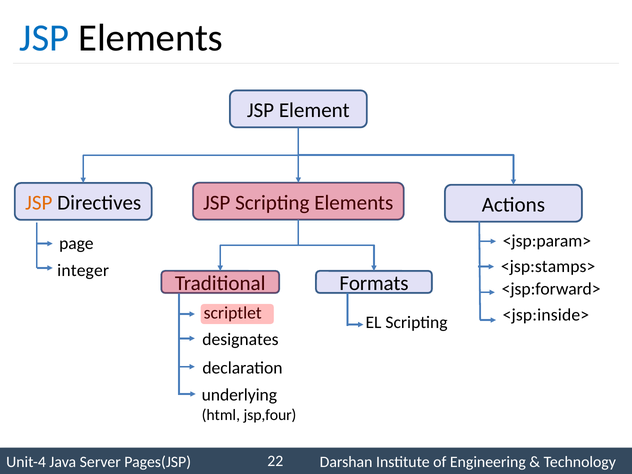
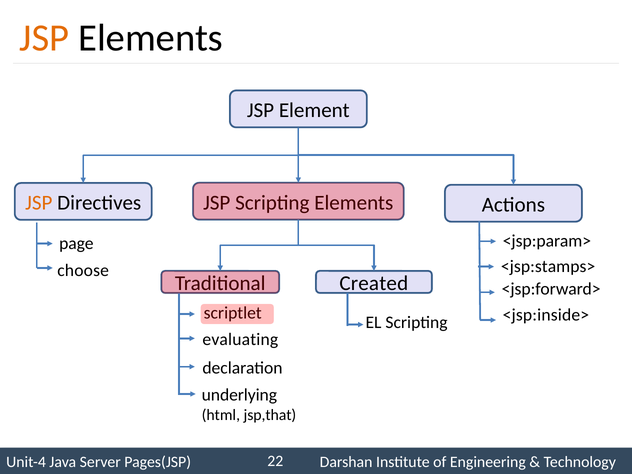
JSP colour: blue -> orange (44, 38)
integer: integer -> choose (83, 270)
Formats: Formats -> Created (374, 283)
designates: designates -> evaluating (240, 339)
jsp,four: jsp,four -> jsp,that (270, 415)
